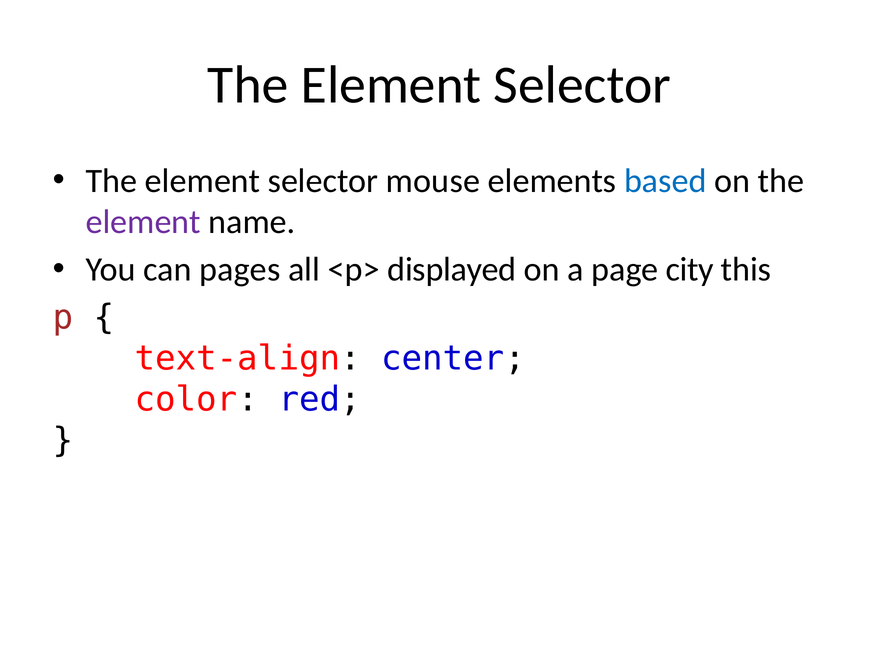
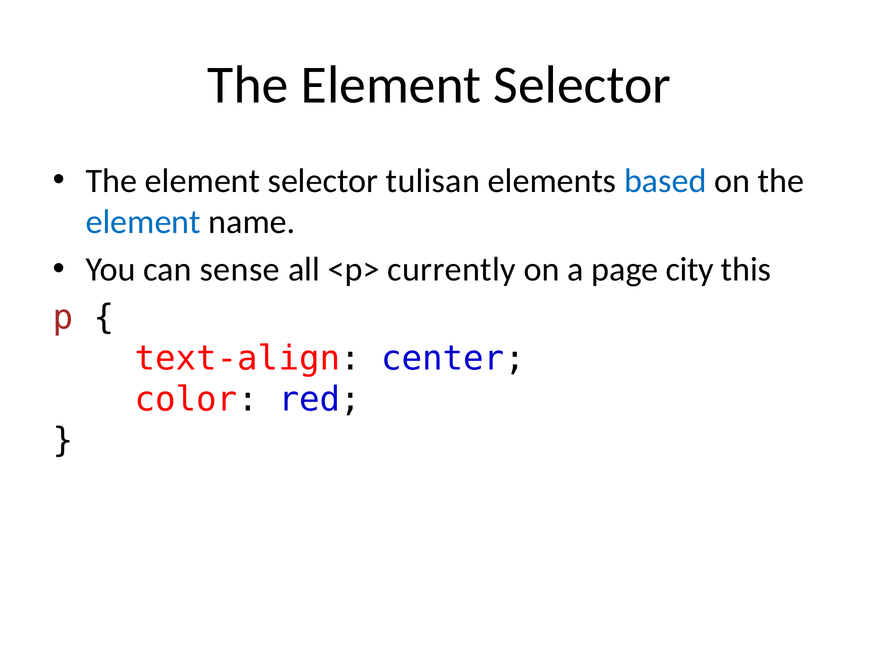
mouse: mouse -> tulisan (433, 181)
element colour: purple -> blue (143, 222)
pages: pages -> sense (240, 270)
displayed: displayed -> currently (452, 270)
